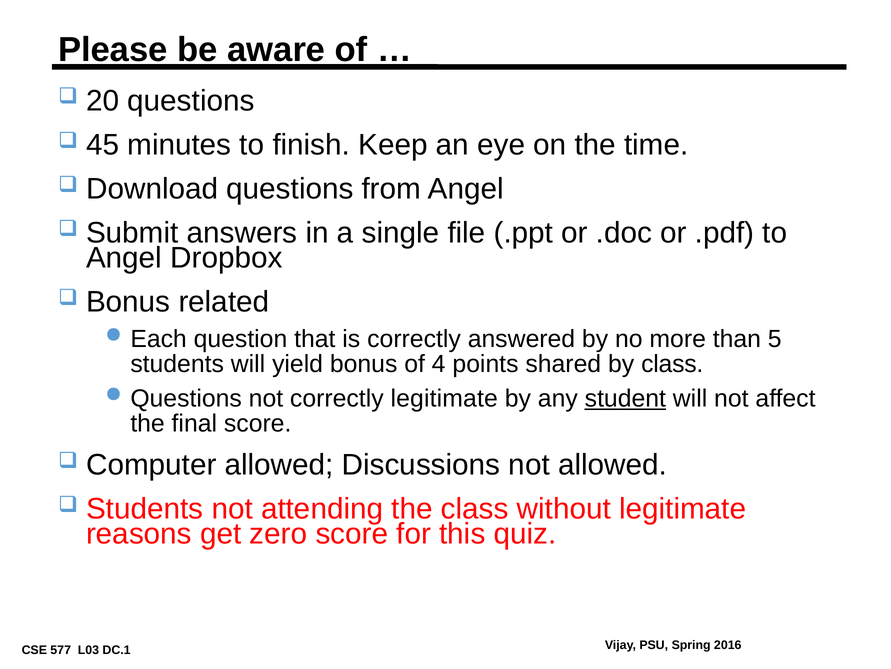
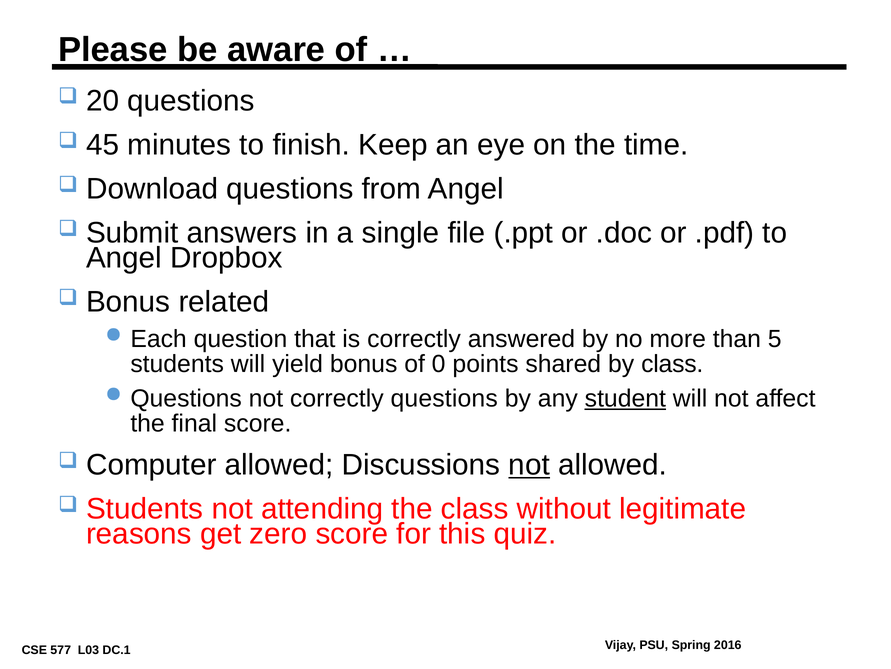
4: 4 -> 0 (439, 364)
correctly legitimate: legitimate -> questions (444, 398)
not underline: none -> present (529, 465)
